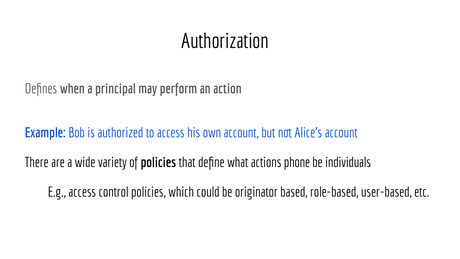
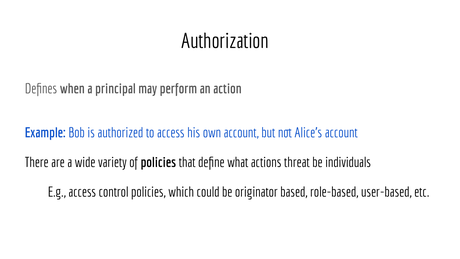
phone: phone -> threat (297, 162)
